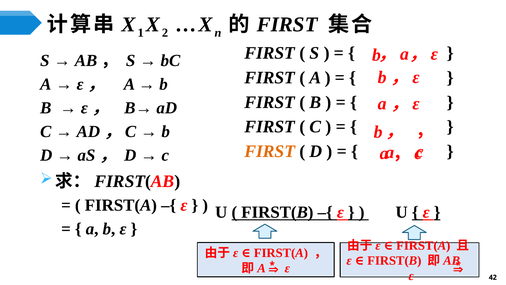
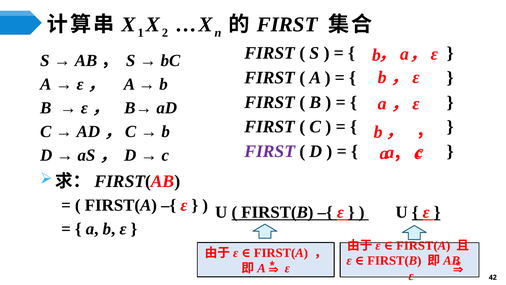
FIRST colour: orange -> purple (270, 151)
